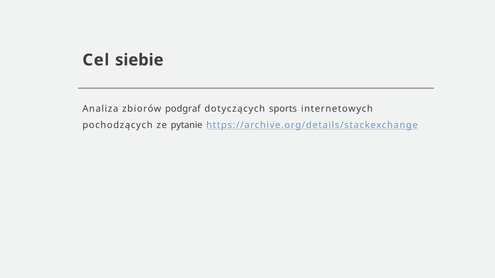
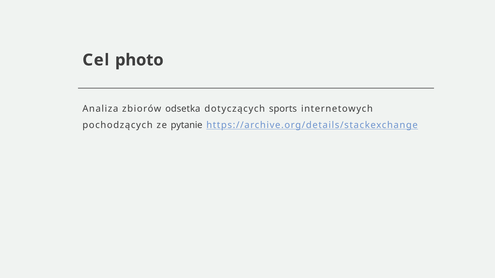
siebie: siebie -> photo (139, 60)
podgraf: podgraf -> odsetka (183, 109)
